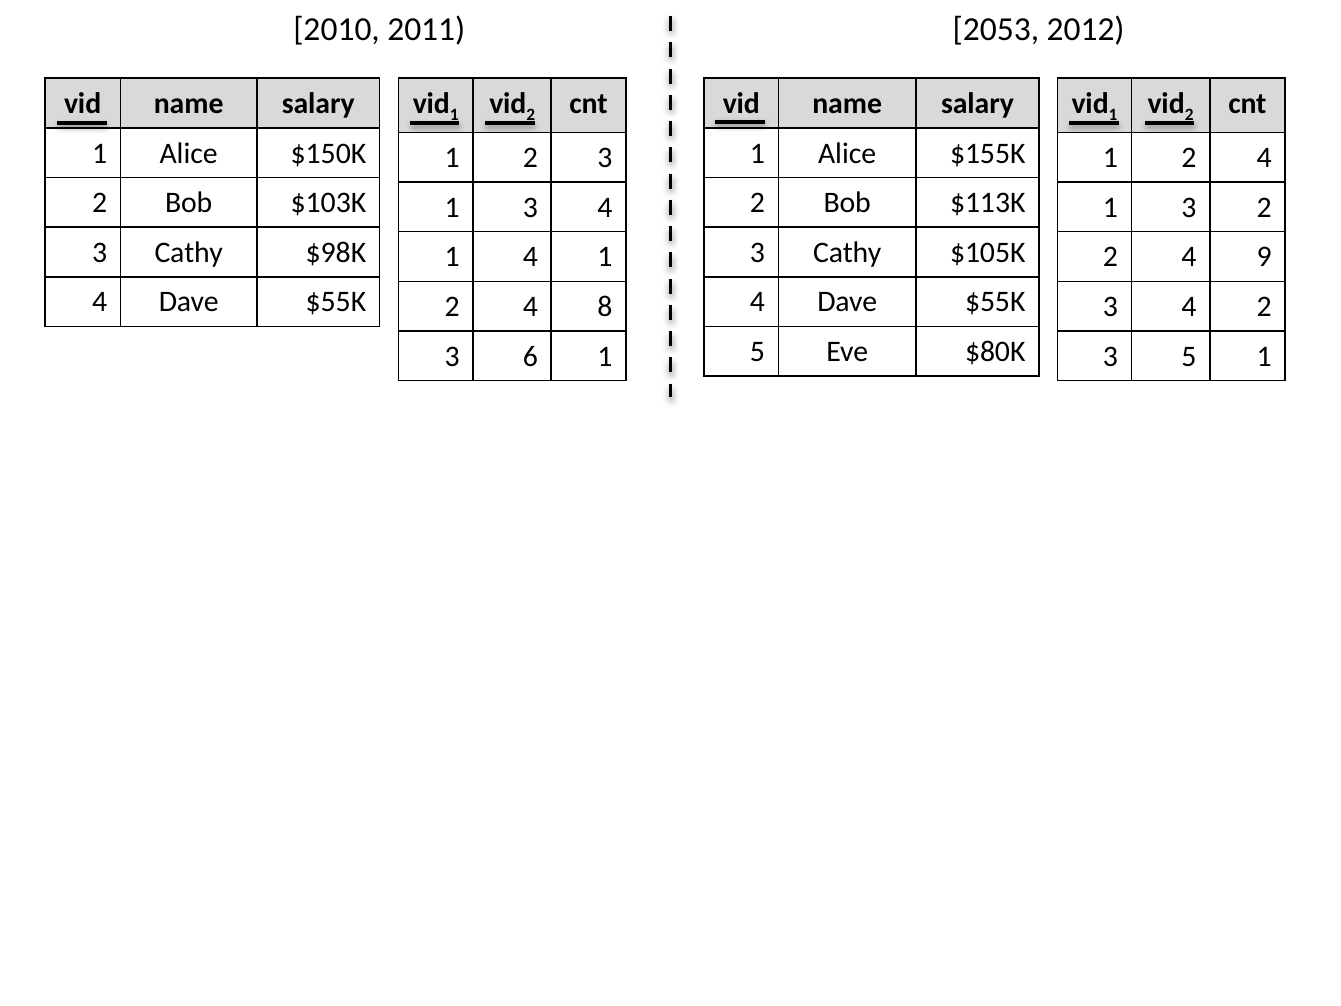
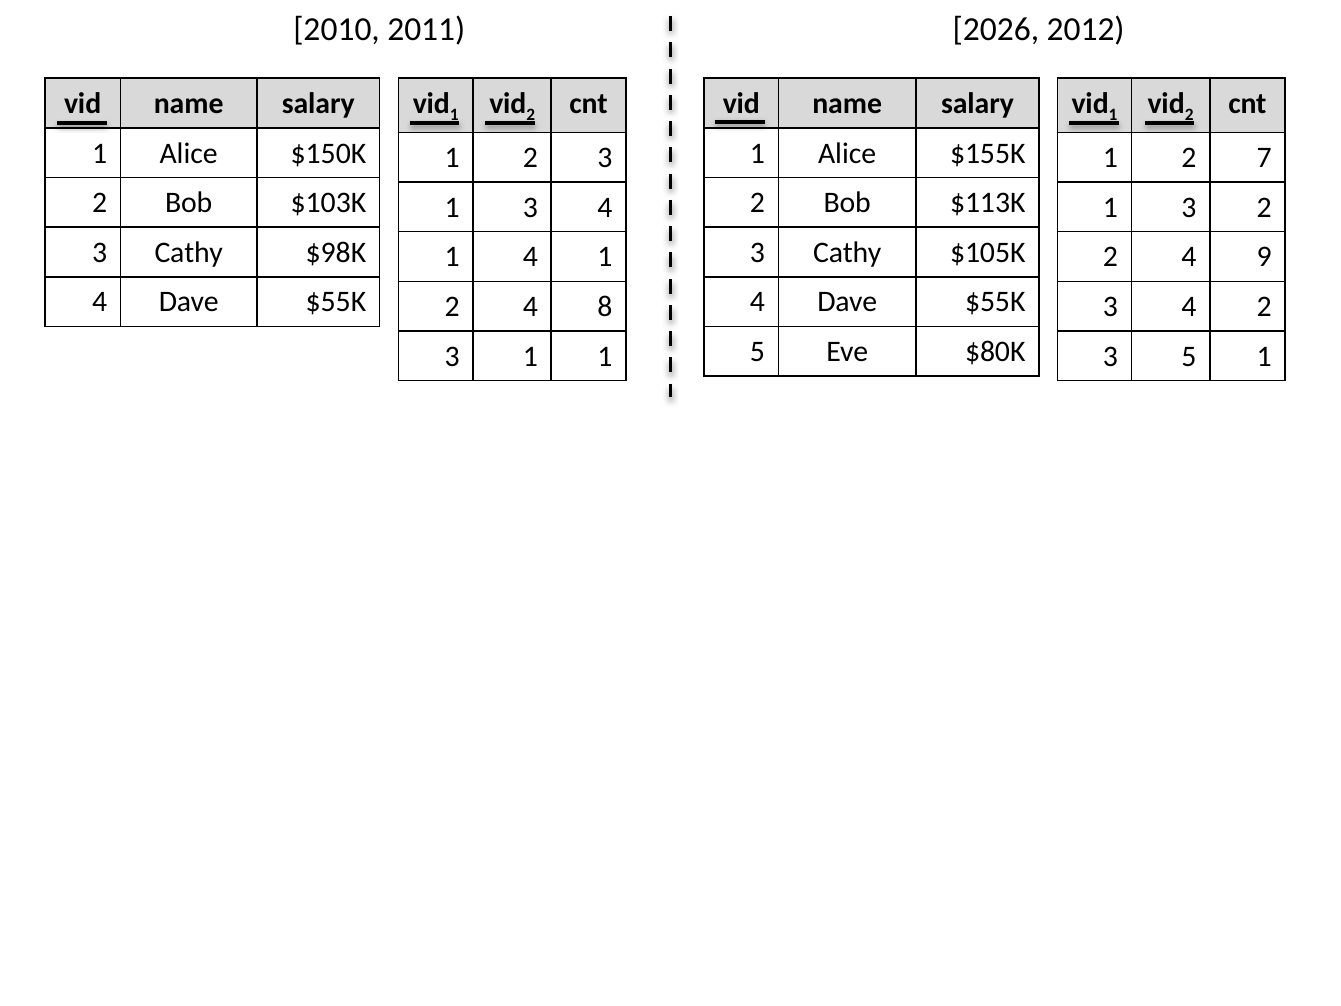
2053: 2053 -> 2026 (996, 29)
4: 4 -> 7 (1264, 158)
6: 6 -> 1 (530, 356)
